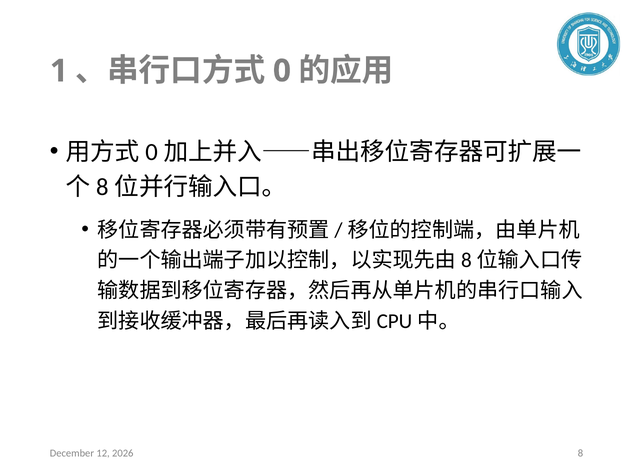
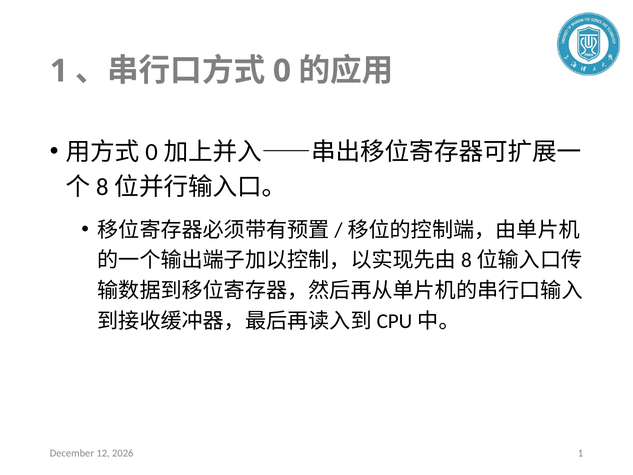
8: 8 -> 1 (581, 453)
